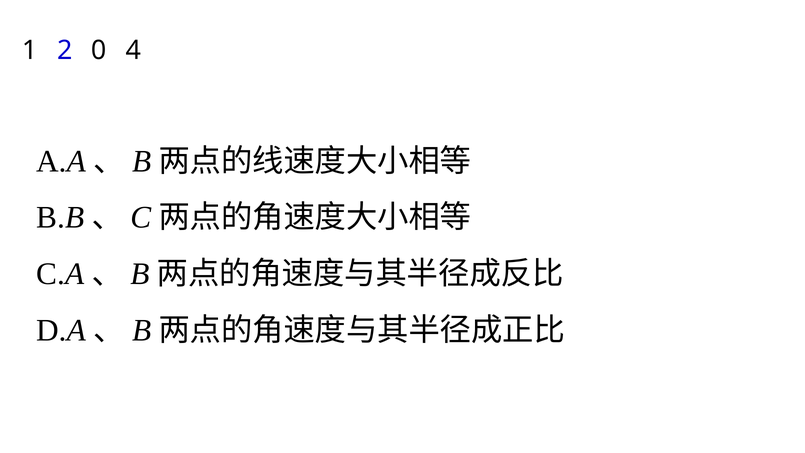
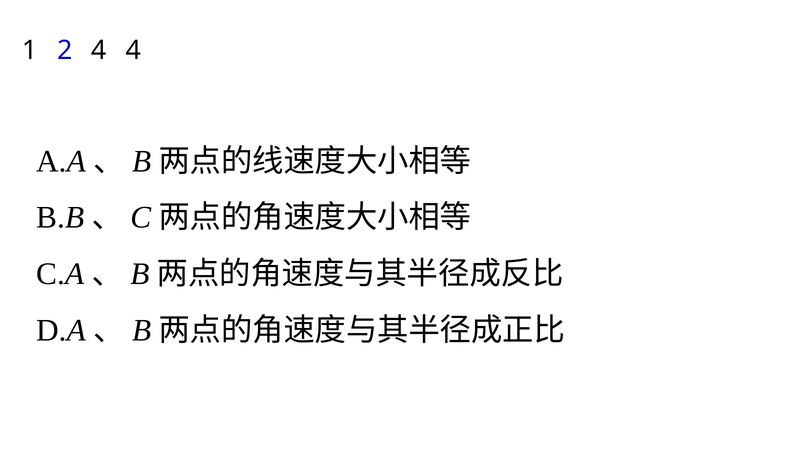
2 0: 0 -> 4 (99, 50)
